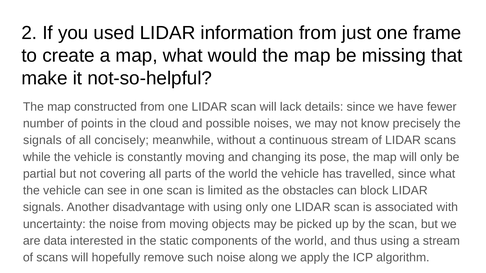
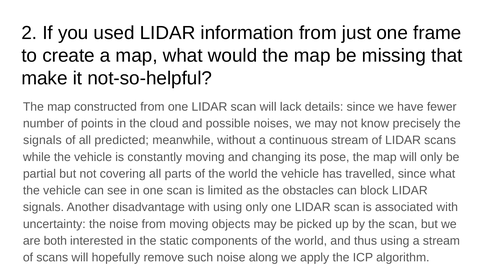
concisely: concisely -> predicted (122, 141)
data: data -> both (55, 241)
